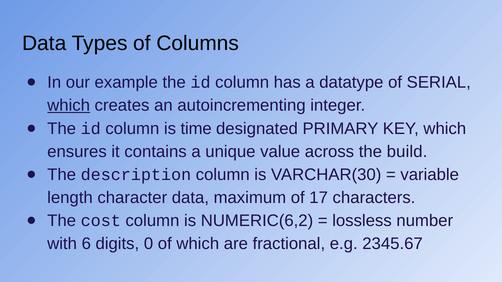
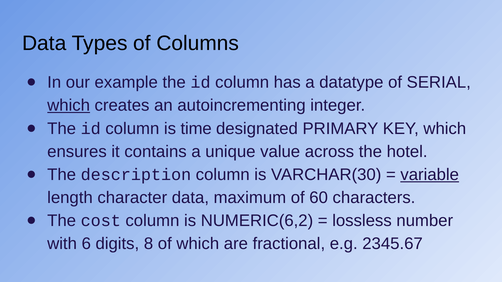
build: build -> hotel (407, 152)
variable underline: none -> present (430, 175)
17: 17 -> 60 (319, 198)
0: 0 -> 8 (149, 244)
